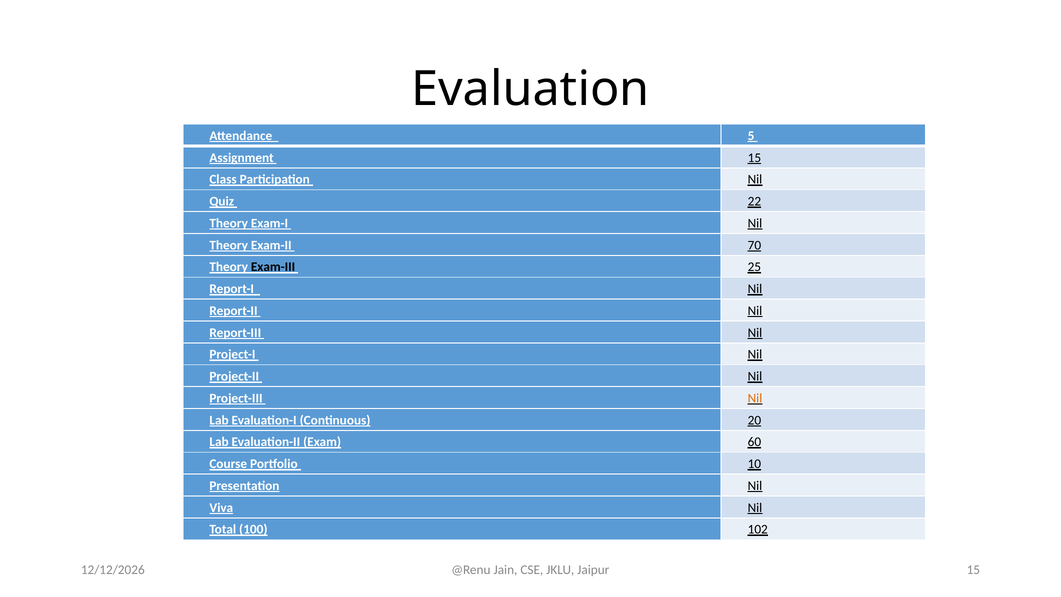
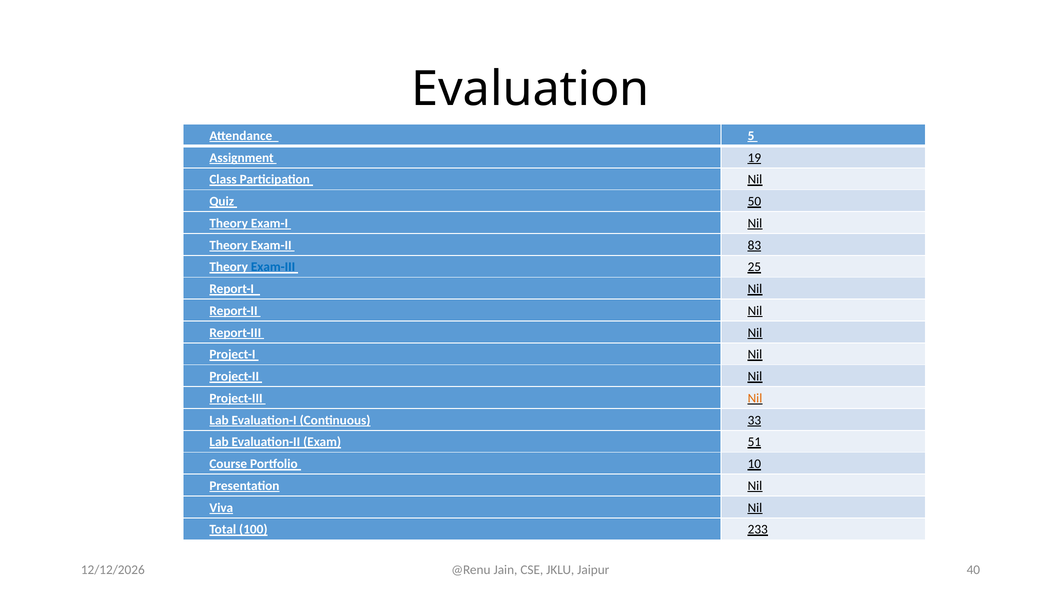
Assignment 15: 15 -> 19 (754, 158)
22: 22 -> 50 (754, 201)
70: 70 -> 83 (754, 245)
Exam-III colour: black -> blue (273, 267)
20: 20 -> 33 (754, 420)
60: 60 -> 51 (754, 442)
102: 102 -> 233 (758, 529)
Jaipur 15: 15 -> 40 (973, 570)
